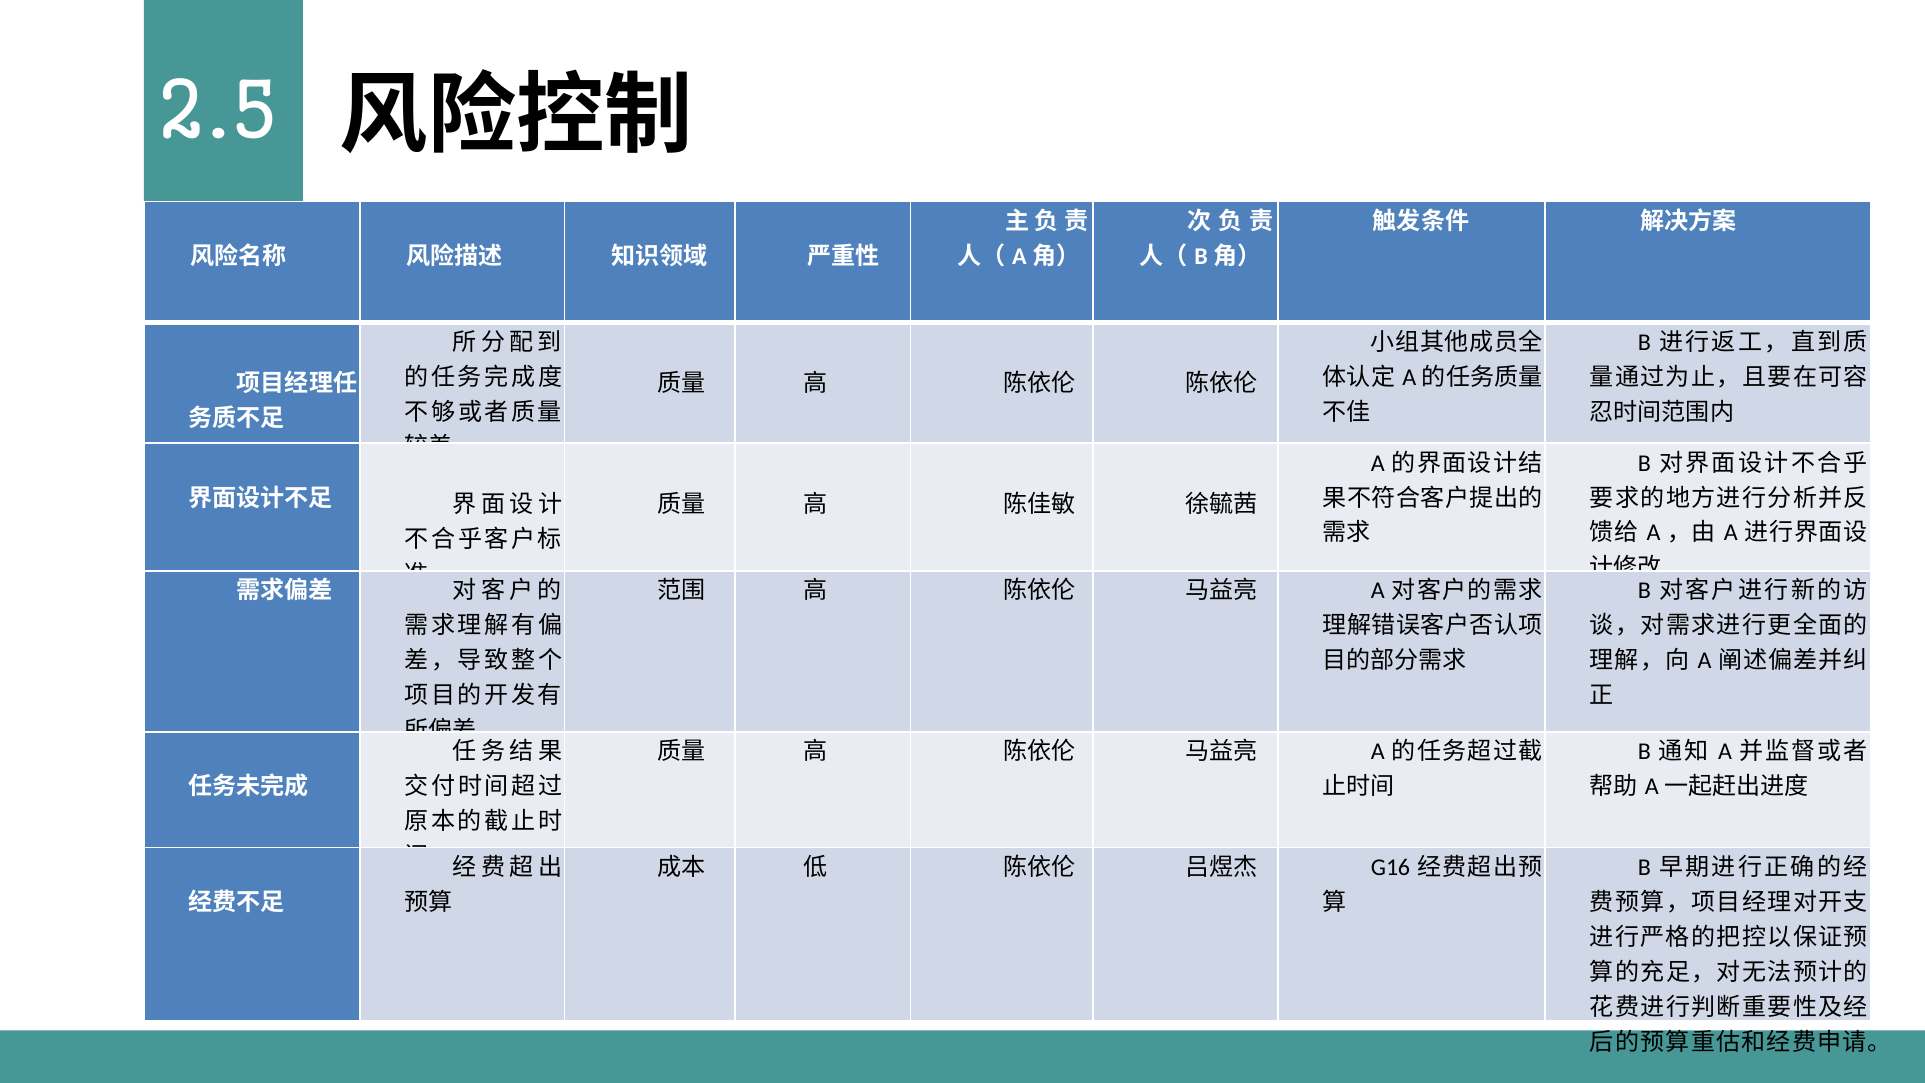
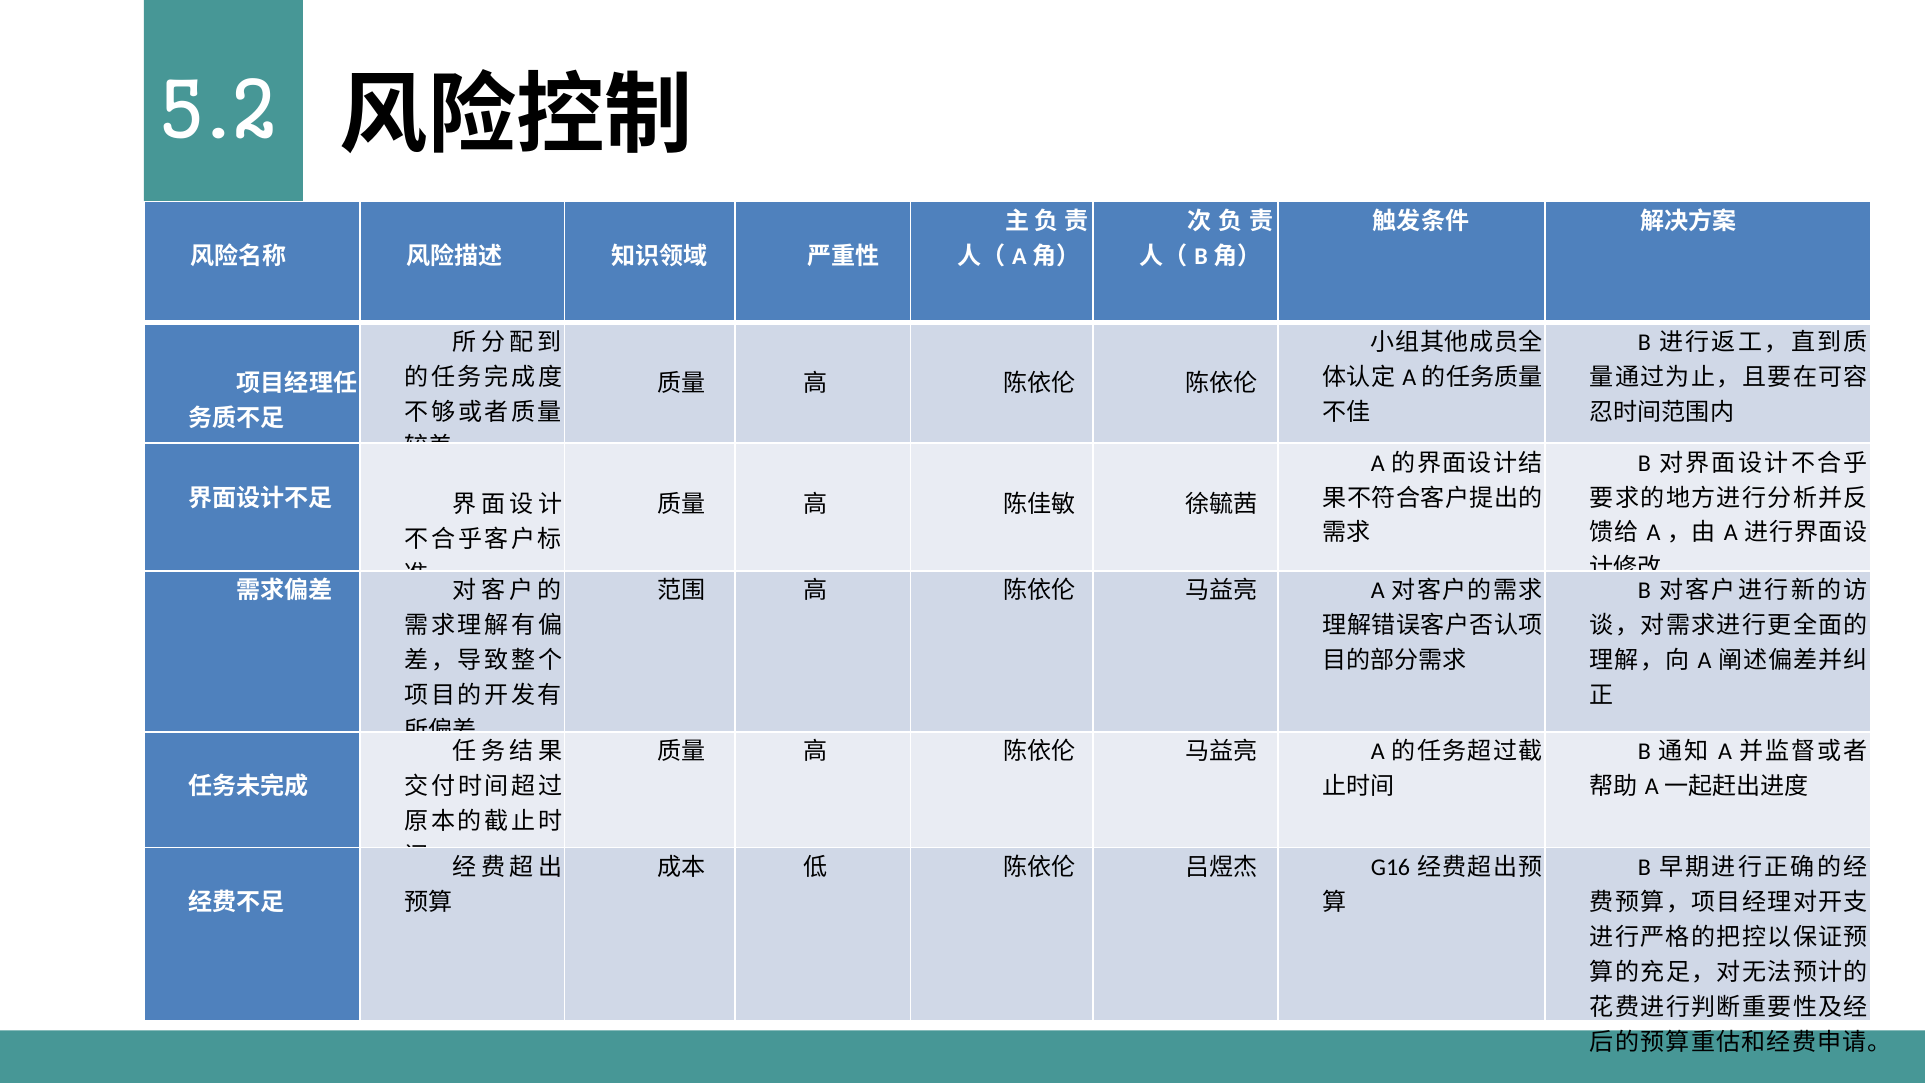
2.5: 2.5 -> 5.2 (218, 111)
